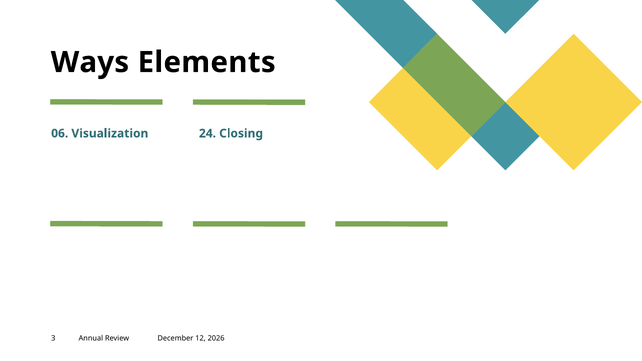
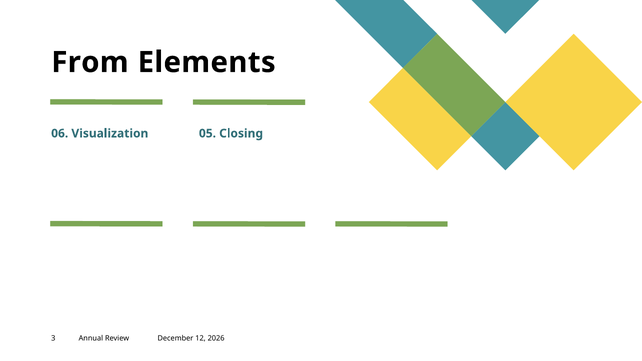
Ways: Ways -> From (90, 62)
24: 24 -> 05 (207, 133)
